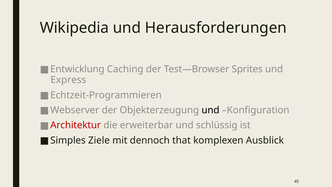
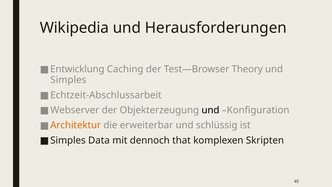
Sprites: Sprites -> Theory (247, 69)
Express: Express -> Simples (68, 80)
Echtzeit-Programmieren: Echtzeit-Programmieren -> Echtzeit-Abschlussarbeit (106, 95)
Architektur colour: red -> orange (76, 125)
Ziele: Ziele -> Data (99, 140)
Ausblick: Ausblick -> Skripten (265, 140)
